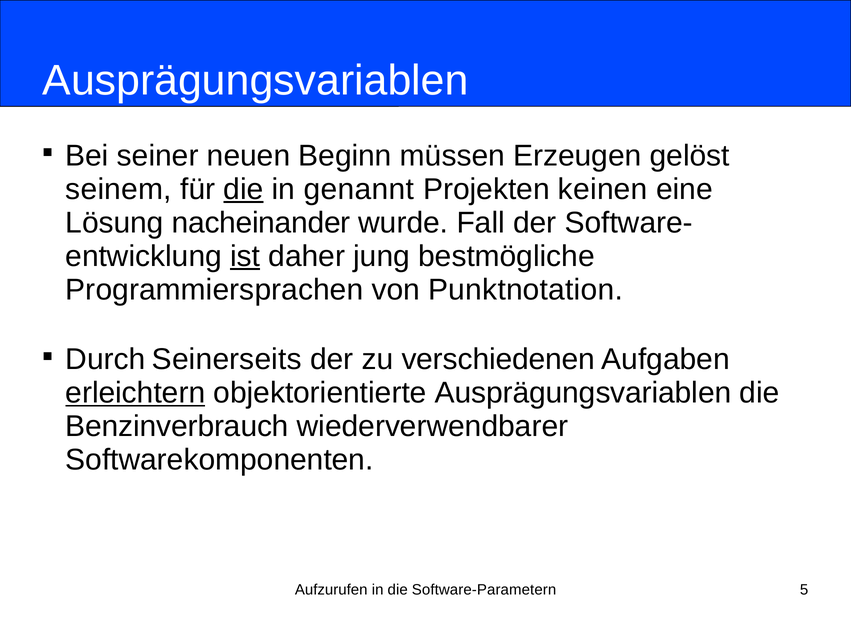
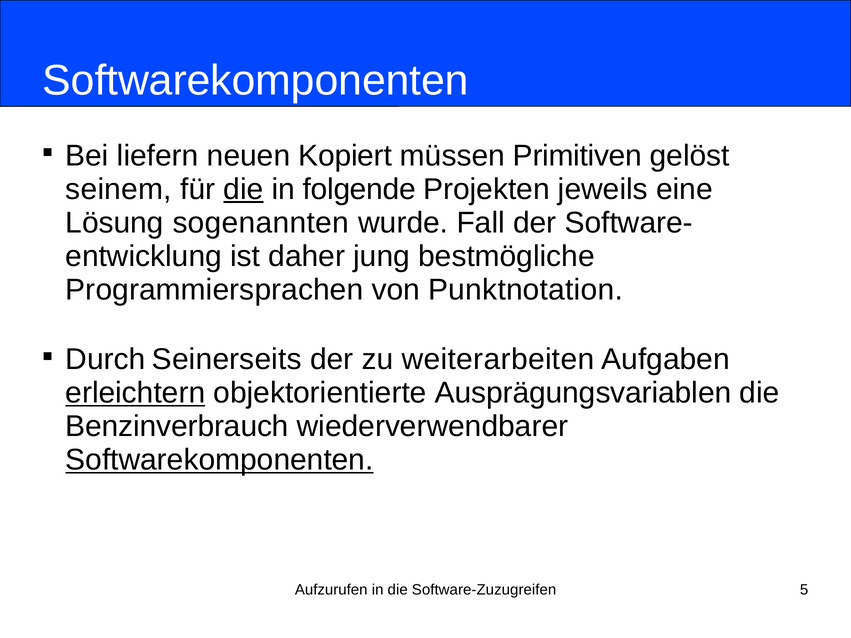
Ausprägungsvariablen: Ausprägungsvariablen -> Softwarekomponenten (256, 80)
seiner: seiner -> liefern (158, 156)
Beginn: Beginn -> Kopiert (345, 156)
Erzeugen: Erzeugen -> Primitiven (577, 156)
genannt: genannt -> folgende (359, 189)
keinen: keinen -> jeweils (603, 189)
nacheinander: nacheinander -> sogenannten (261, 223)
ist underline: present -> none (245, 256)
verschiedenen: verschiedenen -> weiterarbeiten (498, 359)
Softwarekomponenten underline: none -> present (219, 460)
Software-Parametern: Software-Parametern -> Software-Zuzugreifen (484, 590)
